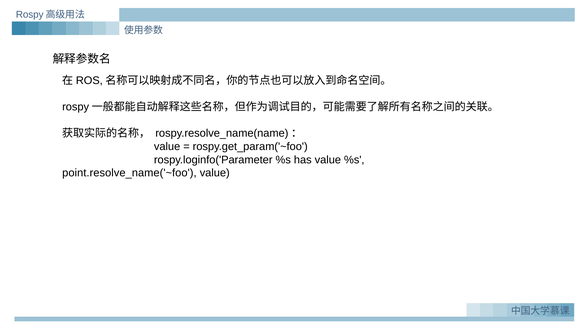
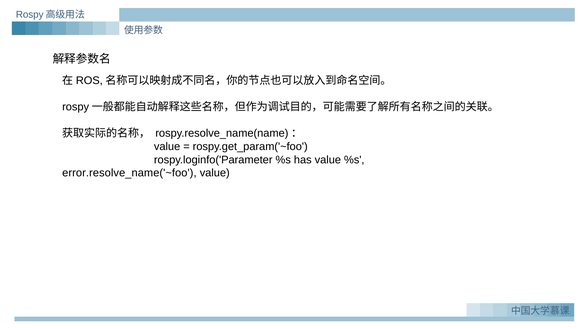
point.resolve_name('~foo: point.resolve_name('~foo -> error.resolve_name('~foo (129, 173)
